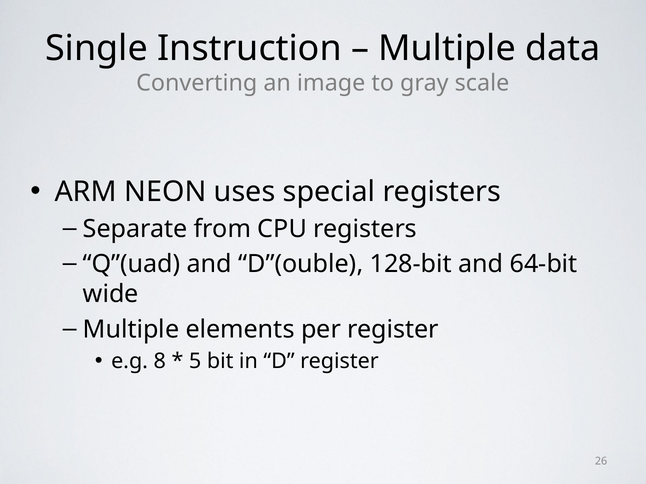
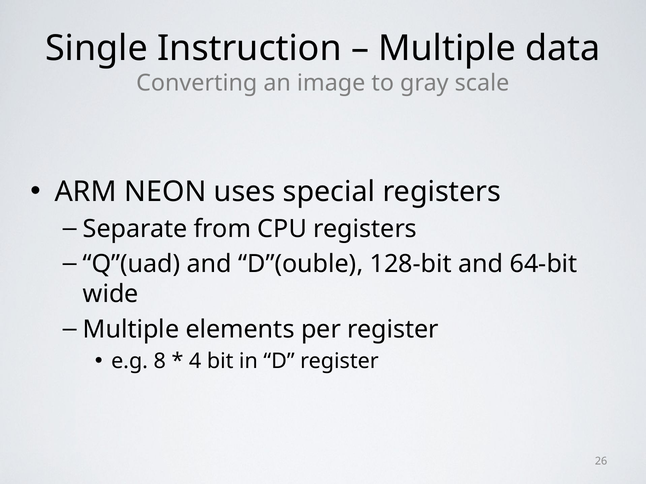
5: 5 -> 4 (195, 362)
